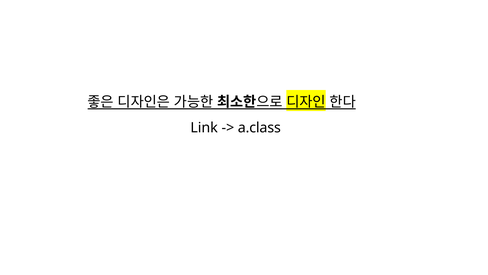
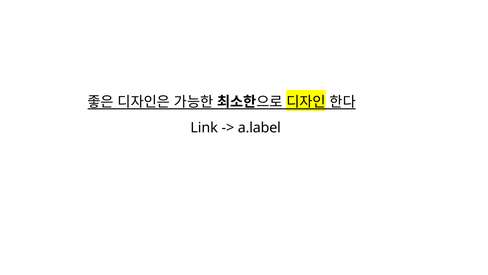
a.class: a.class -> a.label (259, 128)
